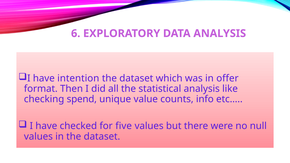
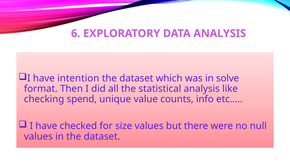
offer: offer -> solve (228, 78)
five: five -> size (124, 126)
